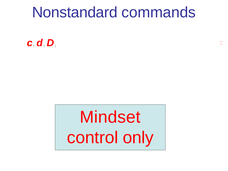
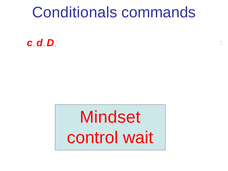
Nonstandard: Nonstandard -> Conditionals (75, 12)
only: only -> wait (138, 138)
